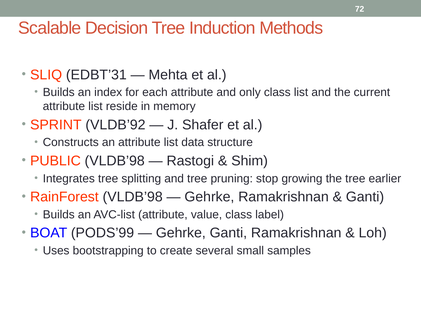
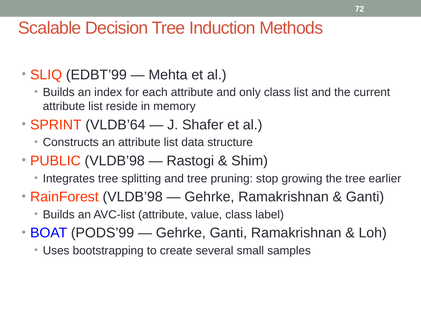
EDBT’31: EDBT’31 -> EDBT’99 (96, 75)
VLDB’92: VLDB’92 -> VLDB’64 (115, 125)
